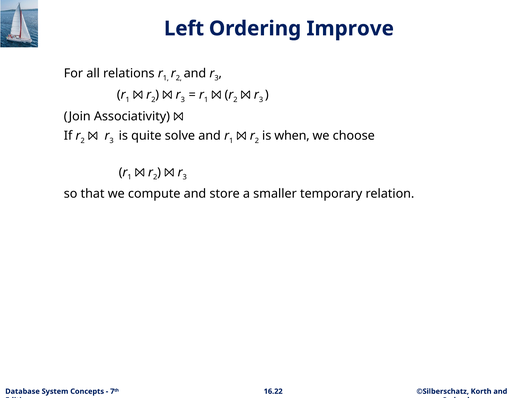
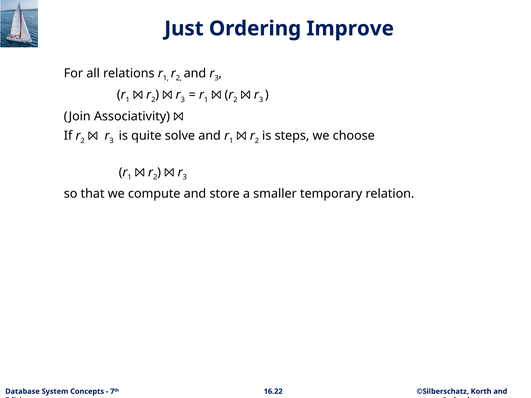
Left: Left -> Just (184, 29)
when: when -> steps (292, 136)
